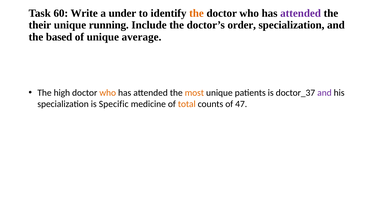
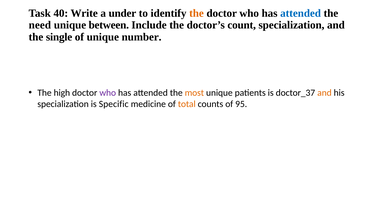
60: 60 -> 40 (61, 13)
attended colour: purple -> blue (301, 13)
their: their -> need (40, 25)
running: running -> between (109, 25)
order: order -> count (242, 25)
based: based -> single (59, 37)
average: average -> number (142, 37)
who colour: orange -> purple (108, 92)
and colour: purple -> orange (324, 92)
47: 47 -> 95 (241, 104)
